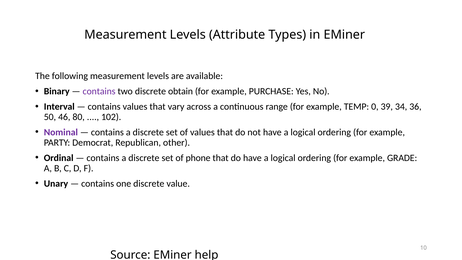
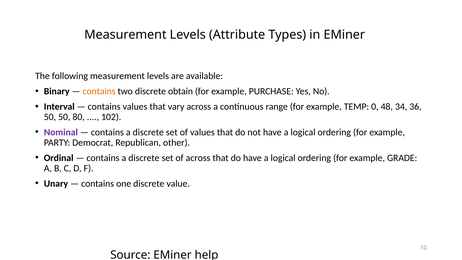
contains colour: purple -> orange (99, 91)
39: 39 -> 48 (387, 107)
50 46: 46 -> 50 (64, 117)
of phone: phone -> across (198, 158)
